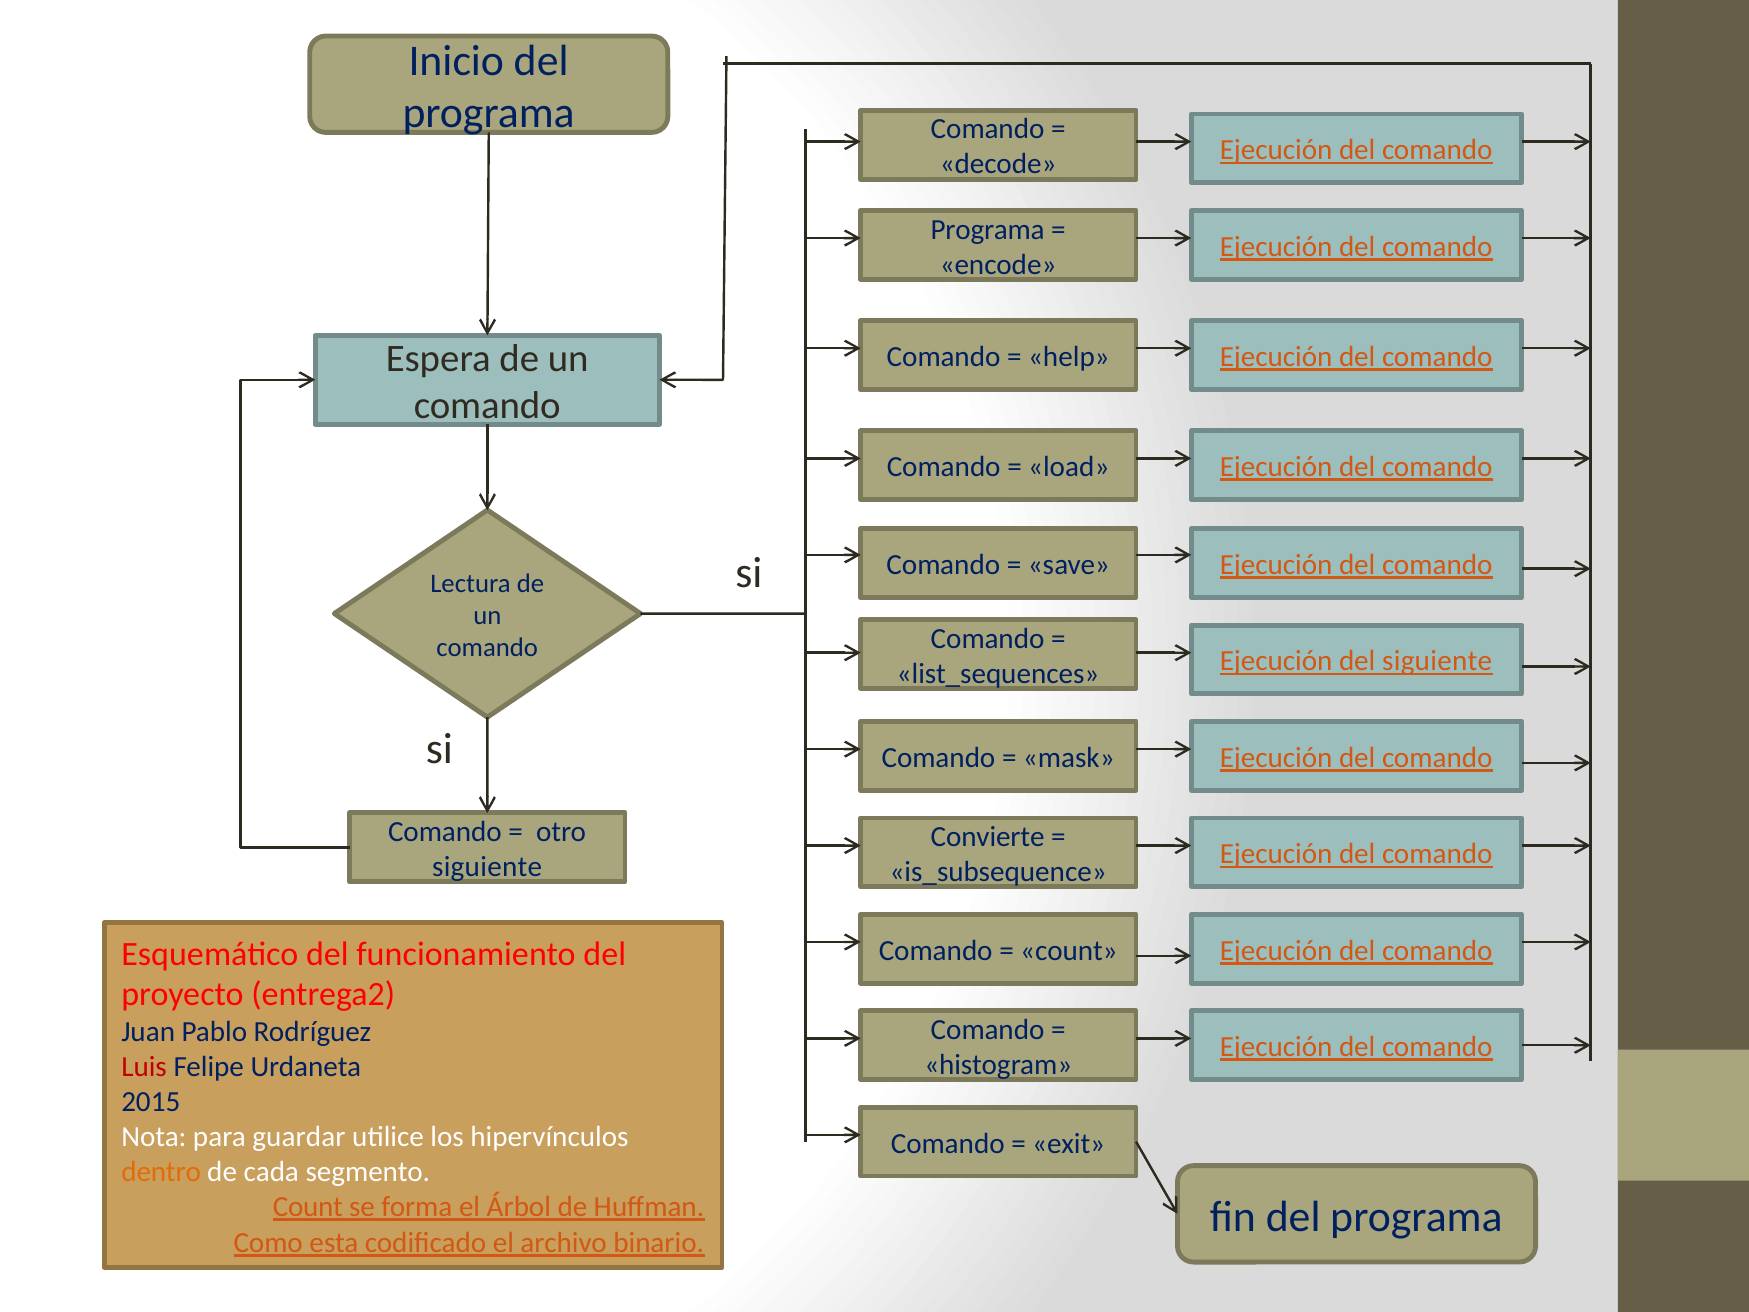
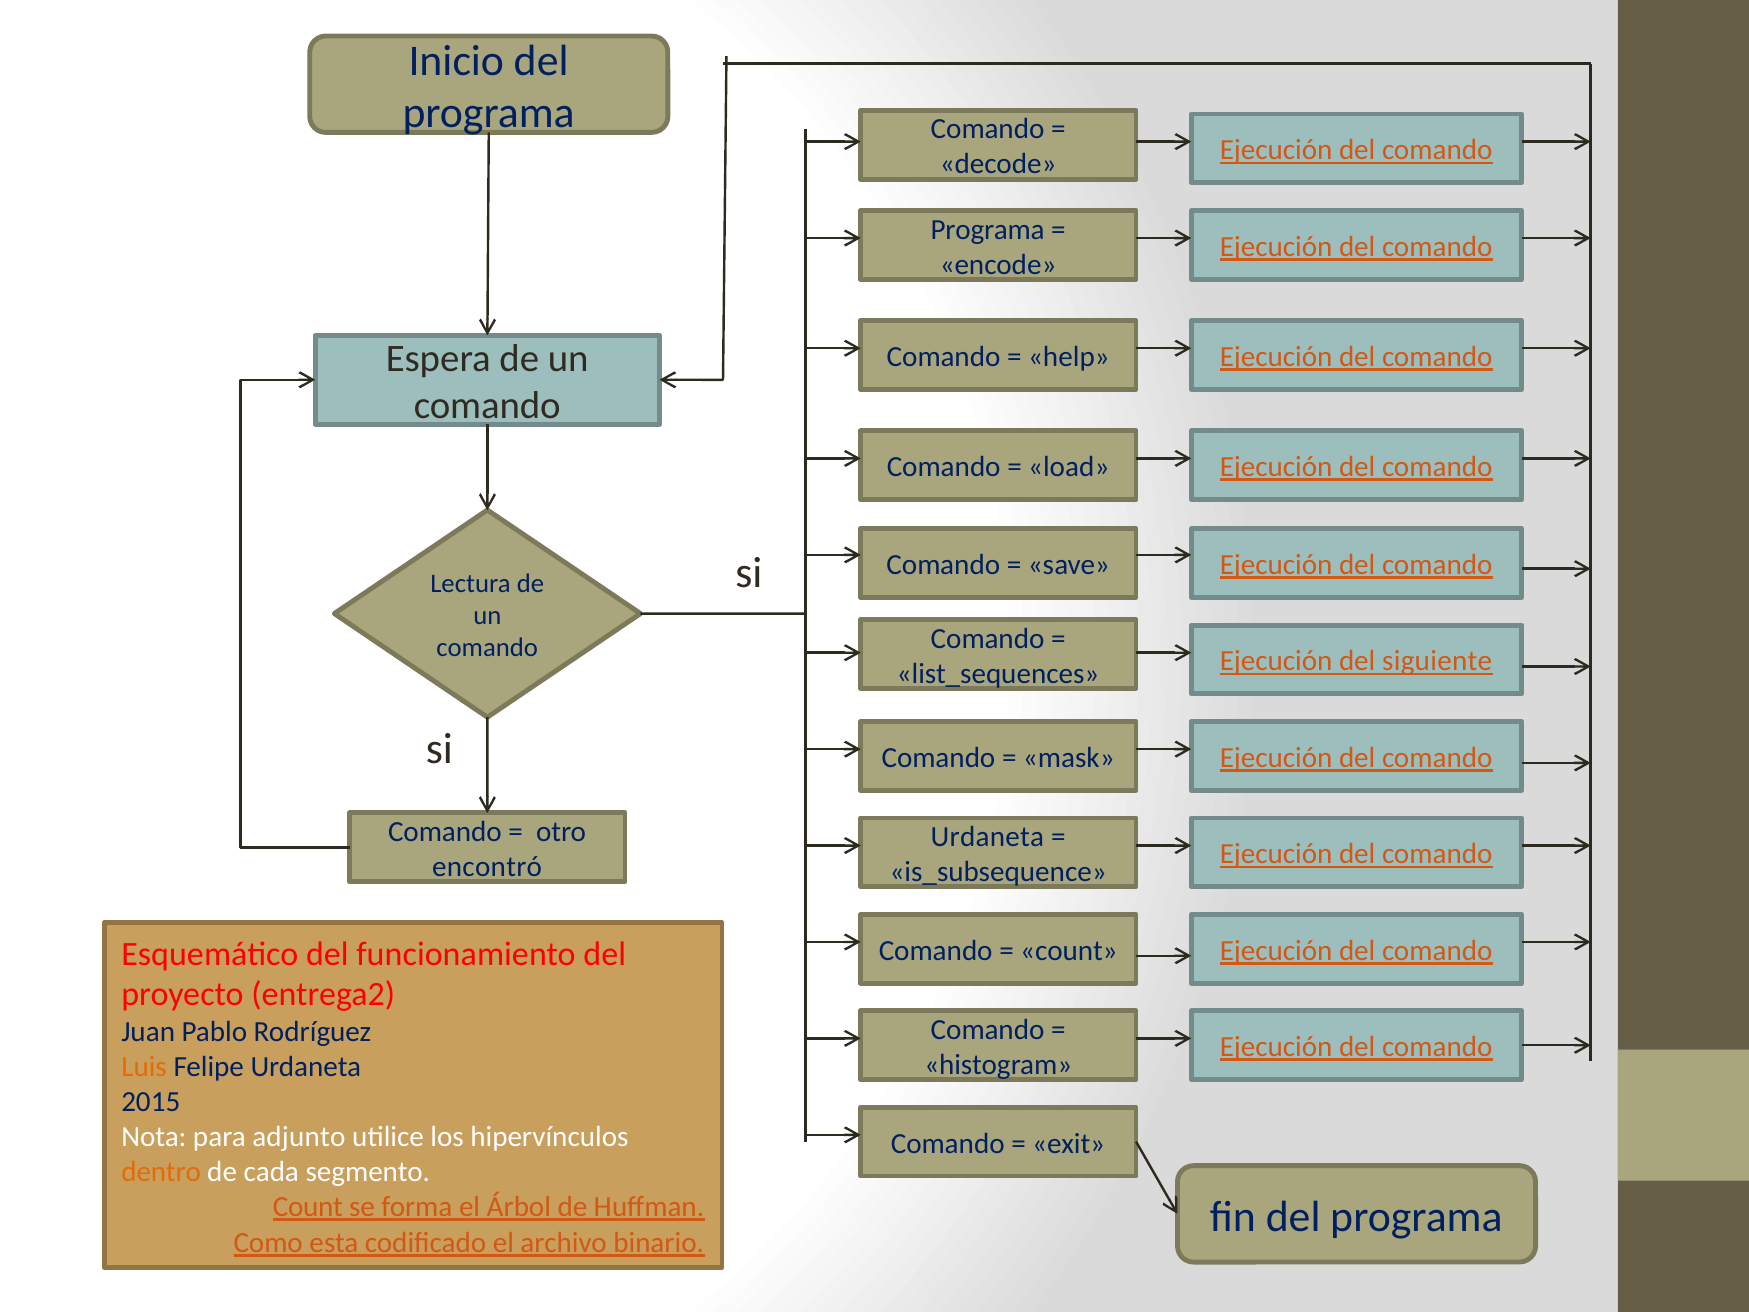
Convierte: Convierte -> Urdaneta (987, 837)
siguiente: siguiente -> encontró (487, 867)
Luis colour: red -> orange (144, 1067)
guardar: guardar -> adjunto (299, 1137)
